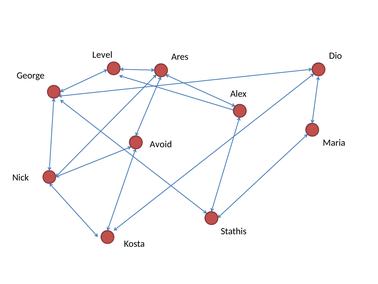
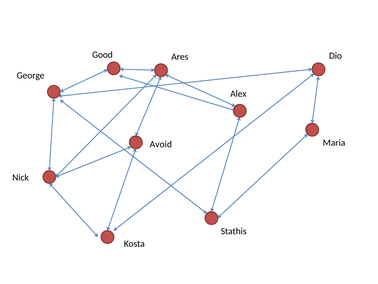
Level: Level -> Good (102, 55)
